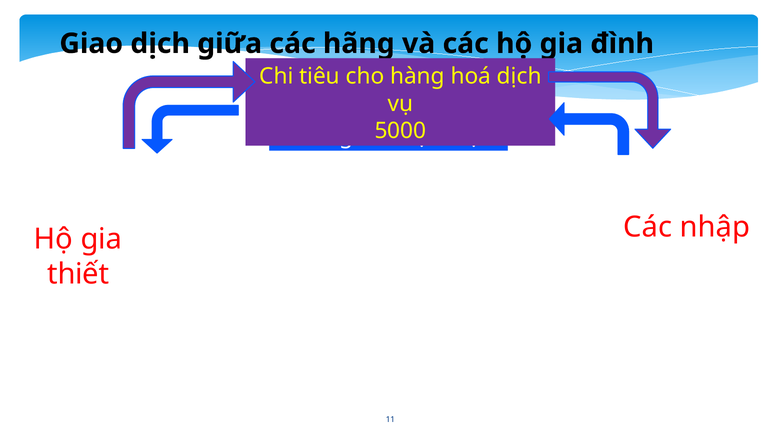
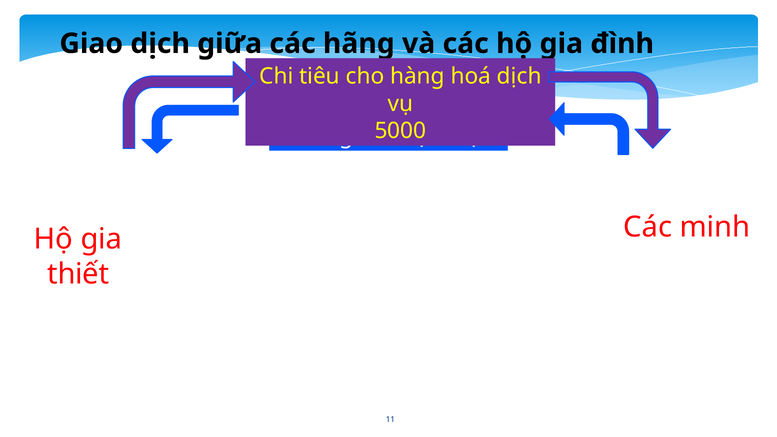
nhập: nhập -> minh (715, 227)
